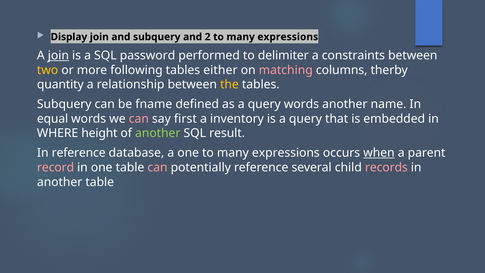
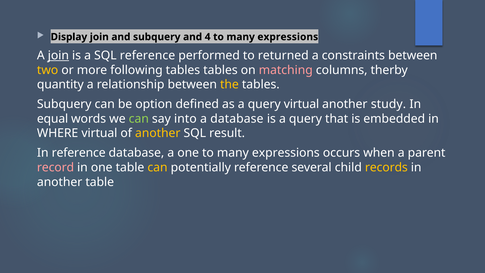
2: 2 -> 4 (208, 37)
SQL password: password -> reference (147, 55)
delimiter: delimiter -> returned (283, 55)
tables either: either -> tables (220, 70)
fname: fname -> option (154, 104)
query words: words -> virtual (301, 104)
name: name -> study (388, 104)
can colour: pink -> light green (139, 119)
first: first -> into (185, 119)
a inventory: inventory -> database (237, 119)
WHERE height: height -> virtual (99, 133)
another colour: light green -> yellow (158, 133)
when underline: present -> none (379, 153)
can colour: pink -> yellow (157, 167)
records colour: pink -> yellow (386, 167)
